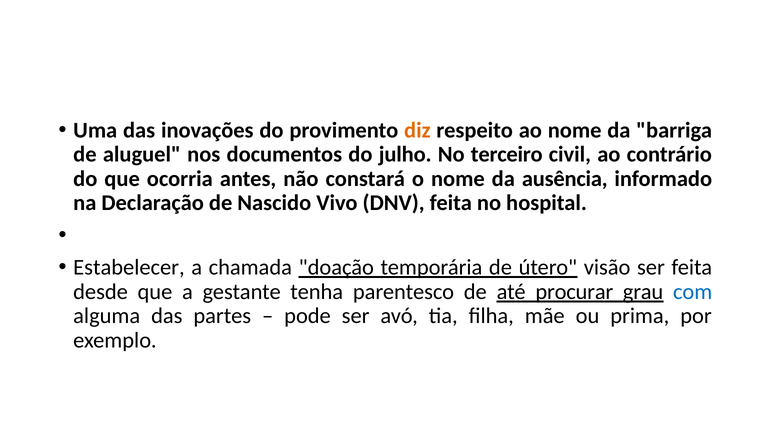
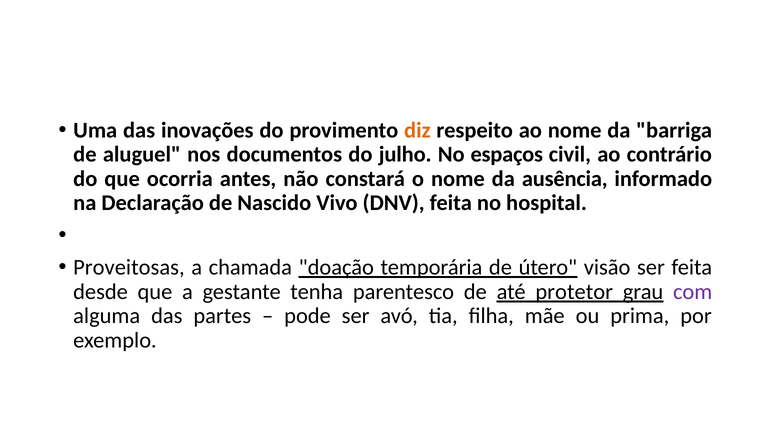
terceiro: terceiro -> espaços (507, 155)
Estabelecer: Estabelecer -> Proveitosas (129, 268)
procurar: procurar -> protetor (574, 292)
com colour: blue -> purple (693, 292)
